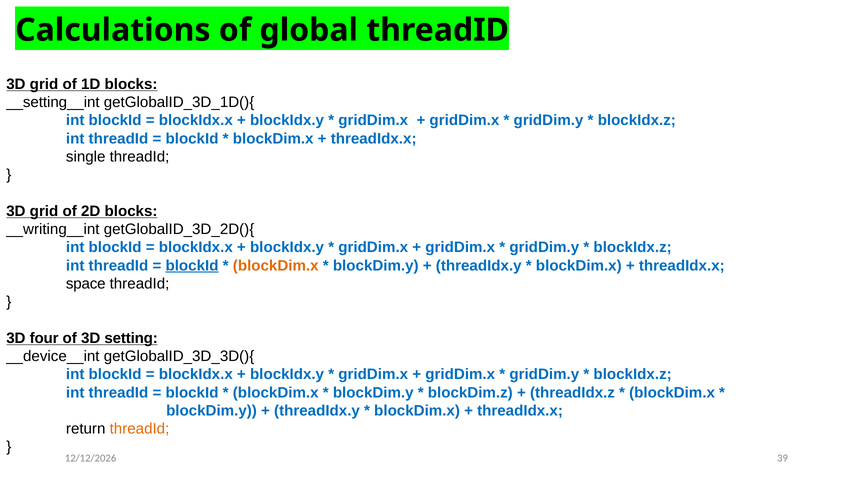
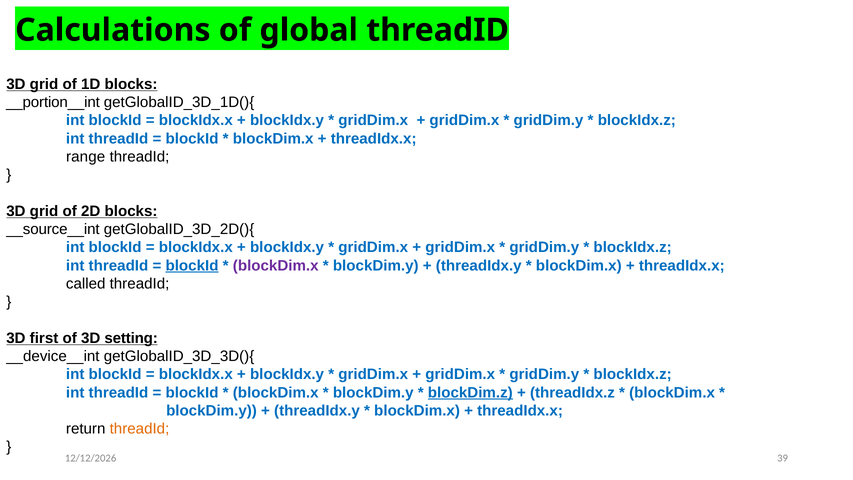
__setting__int: __setting__int -> __portion__int (53, 102)
single: single -> range (86, 157)
__writing__int: __writing__int -> __source__int (53, 229)
blockDim.x colour: orange -> purple (276, 265)
space: space -> called (86, 284)
four: four -> first (44, 338)
blockDim.z underline: none -> present (470, 392)
